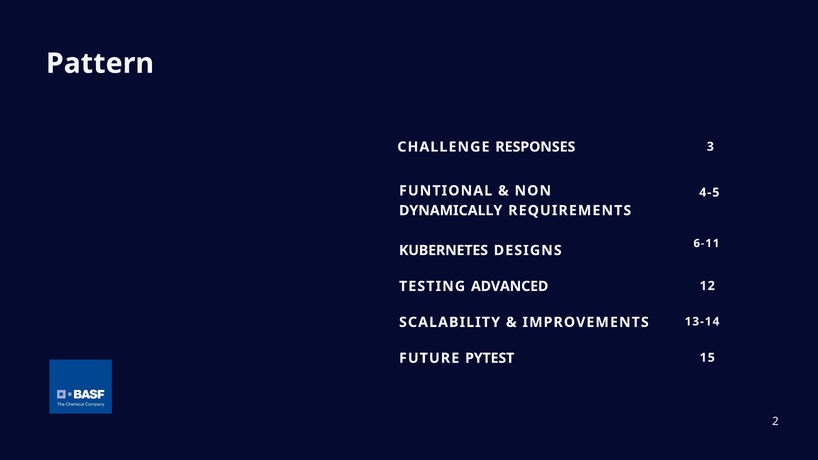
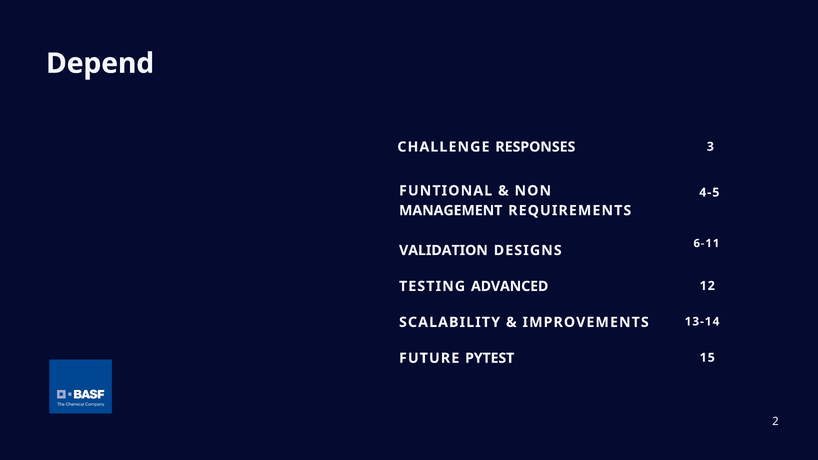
Pattern: Pattern -> Depend (100, 63)
DYNAMICALLY: DYNAMICALLY -> MANAGEMENT (451, 211)
KUBERNETES: KUBERNETES -> VALIDATION (443, 250)
